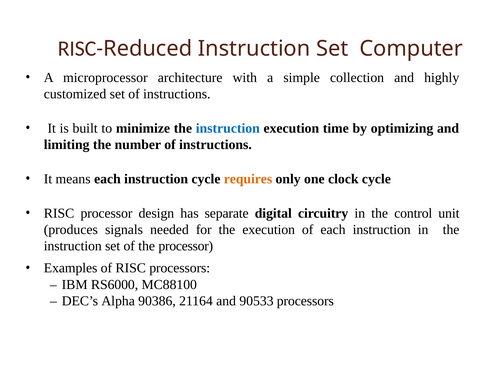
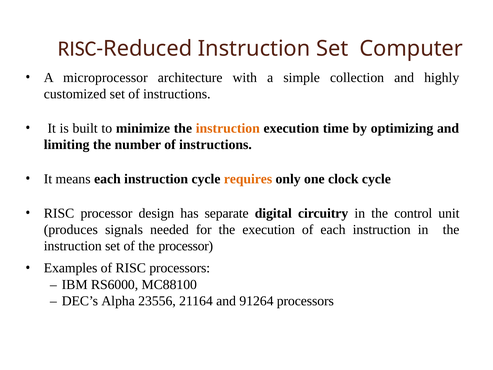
instruction colour: blue -> orange (228, 128)
90386: 90386 -> 23556 (157, 301)
90533: 90533 -> 91264 (256, 301)
